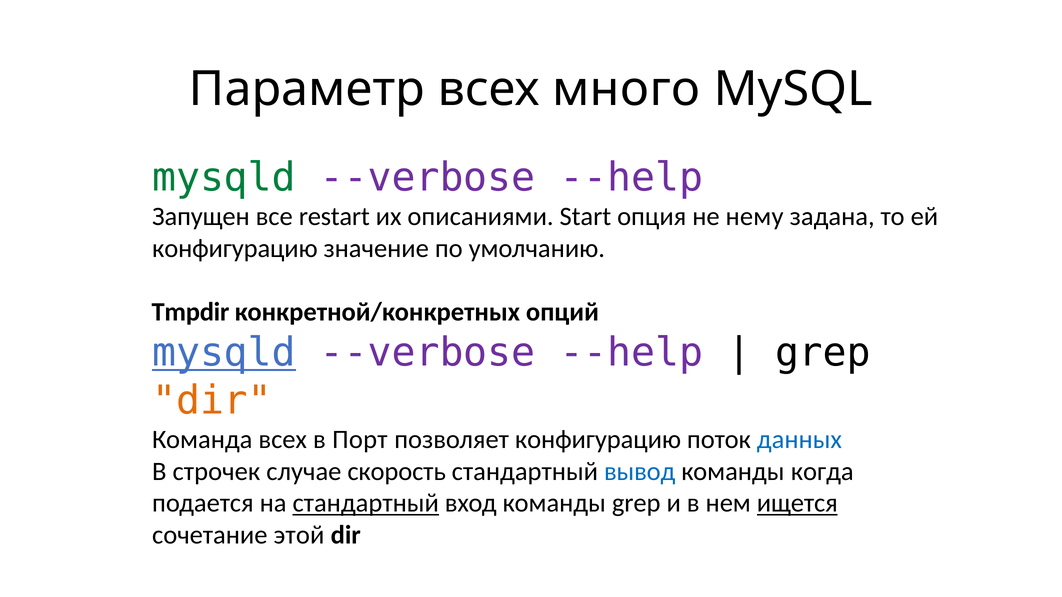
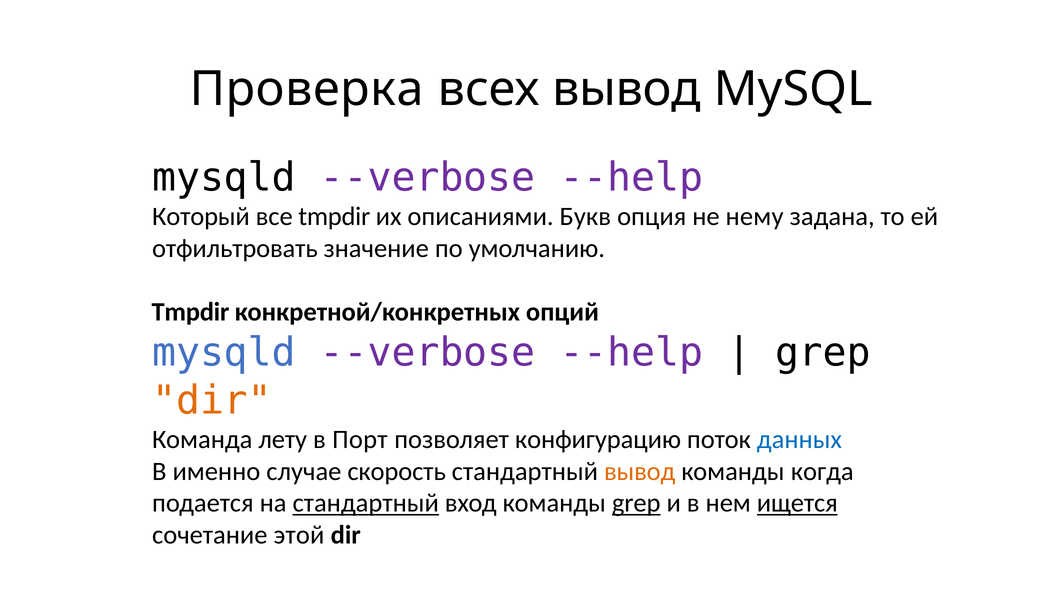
Параметр: Параметр -> Проверка (307, 89)
всех много: много -> вывод (627, 89)
mysqld colour: green -> black (224, 178)
Запущен: Запущен -> Который (201, 217)
все restart: restart -> tmpdir (334, 217)
Start: Start -> Букв (585, 217)
конфигурацию: конфигурацию -> отфильтровать (235, 249)
mysqld underline: present -> none (224, 353)
Команда всех: всех -> лету (283, 440)
строчек: строчек -> именно (216, 472)
вывод colour: blue -> orange (640, 472)
grep underline: none -> present (636, 503)
